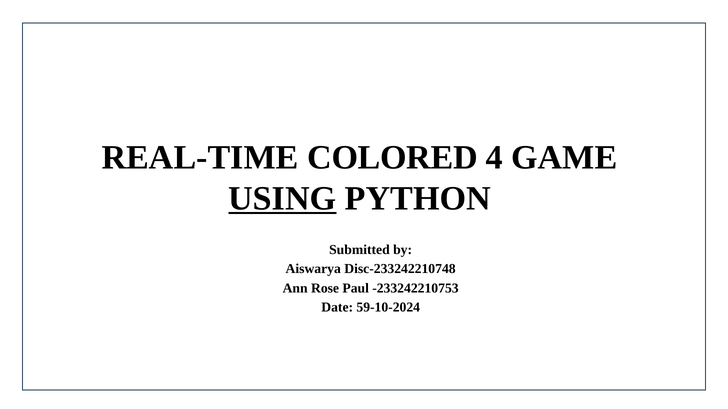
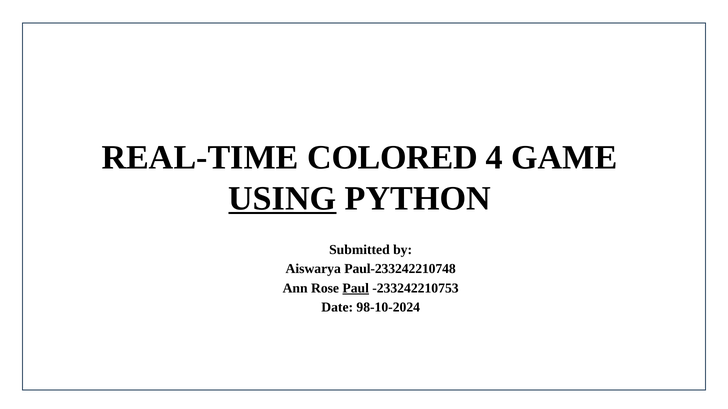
Disc-233242210748: Disc-233242210748 -> Paul-233242210748 (400, 269)
Paul underline: none -> present (356, 288)
59-10-2024: 59-10-2024 -> 98-10-2024 (388, 307)
